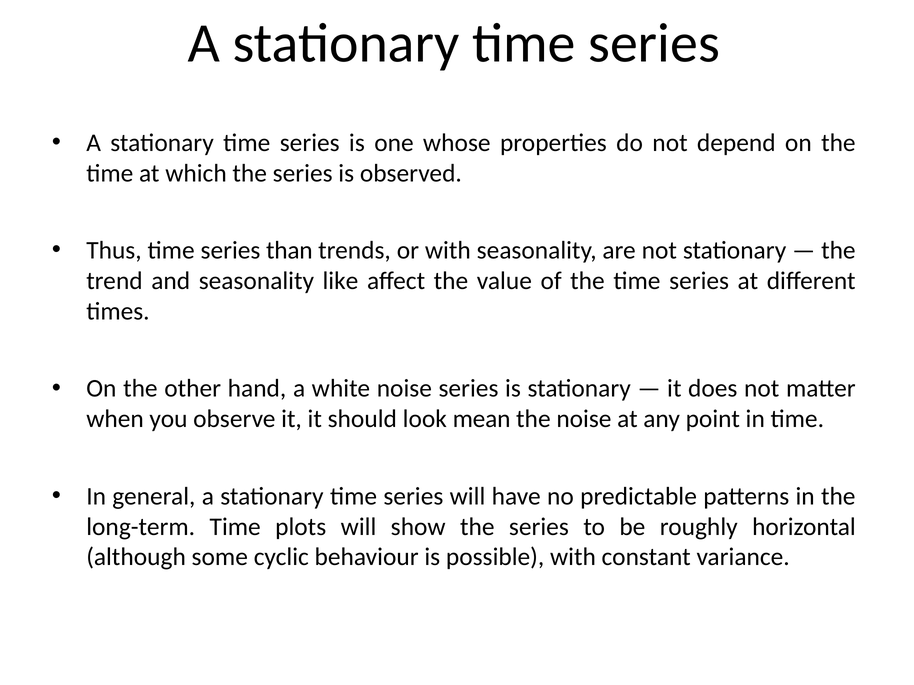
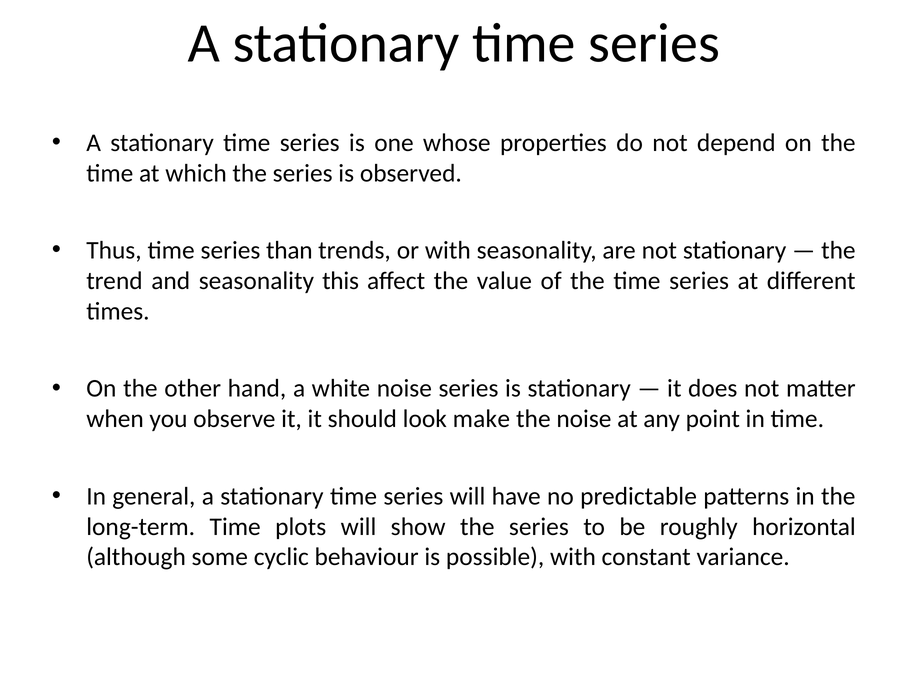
like: like -> this (341, 281)
mean: mean -> make (481, 419)
